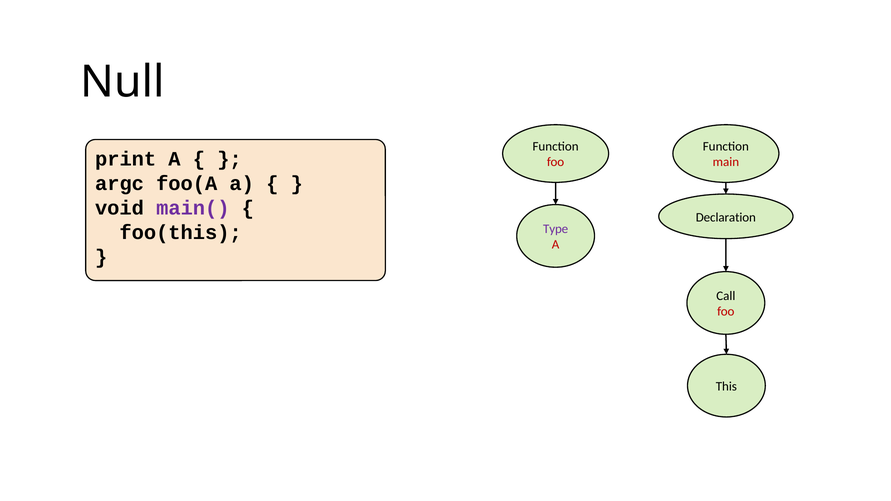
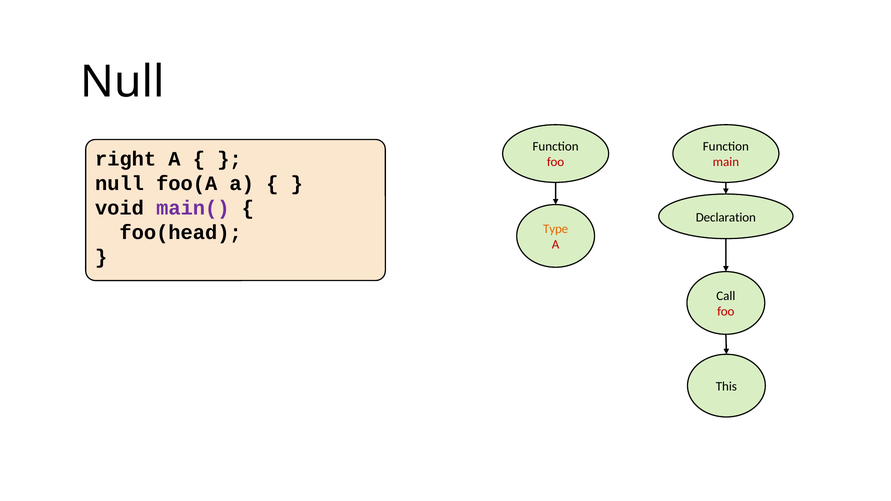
print: print -> right (126, 159)
argc: argc -> null (120, 184)
Type colour: purple -> orange (556, 229)
foo(this: foo(this -> foo(head (181, 233)
